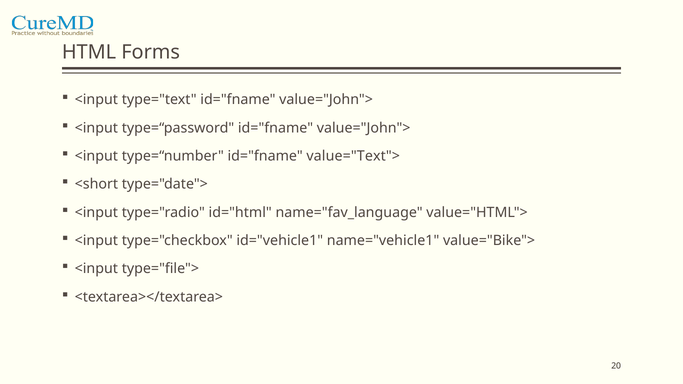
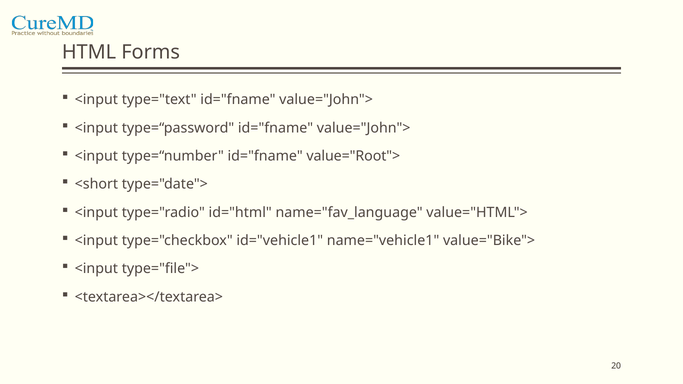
value="Text">: value="Text"> -> value="Root"> (353, 156)
